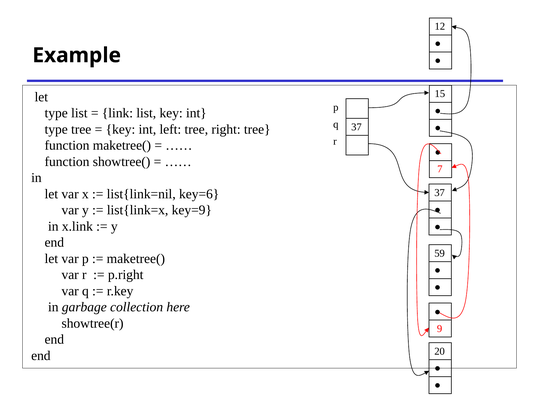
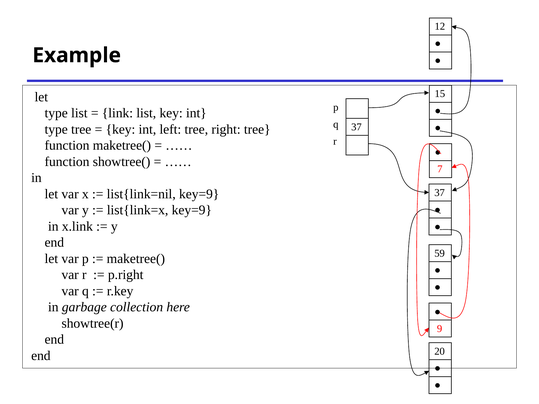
list{link=nil key=6: key=6 -> key=9 (199, 194)
